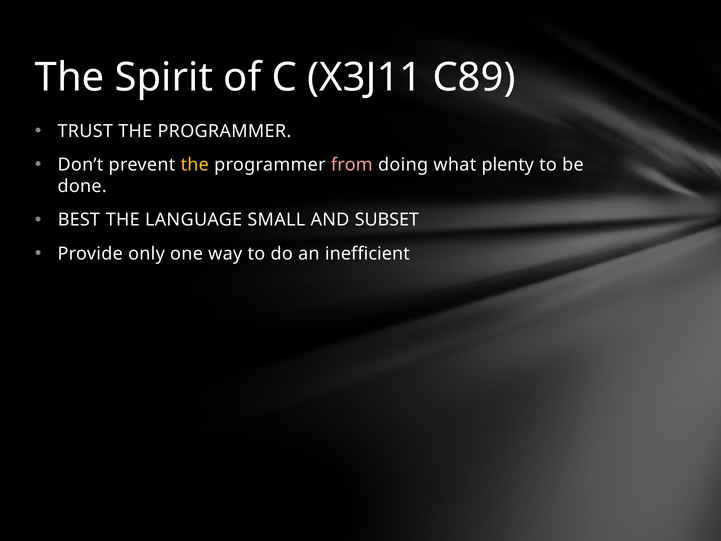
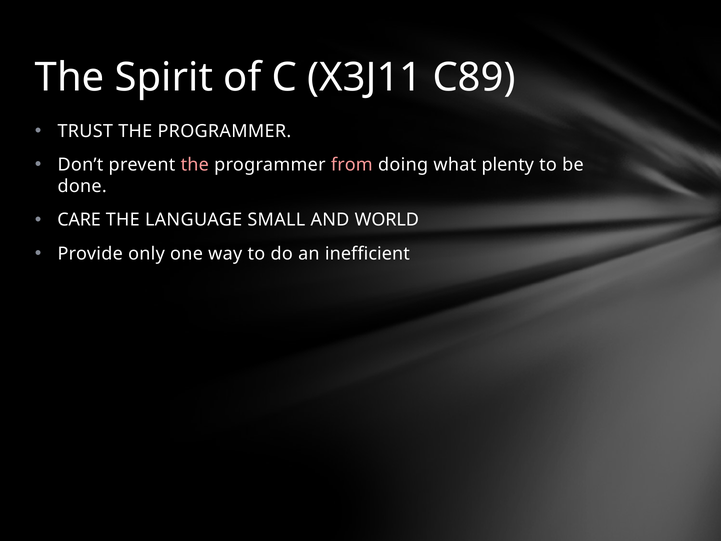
the colour: yellow -> pink (195, 165)
BEST: BEST -> CARE (79, 220)
SUBSET: SUBSET -> WORLD (387, 220)
